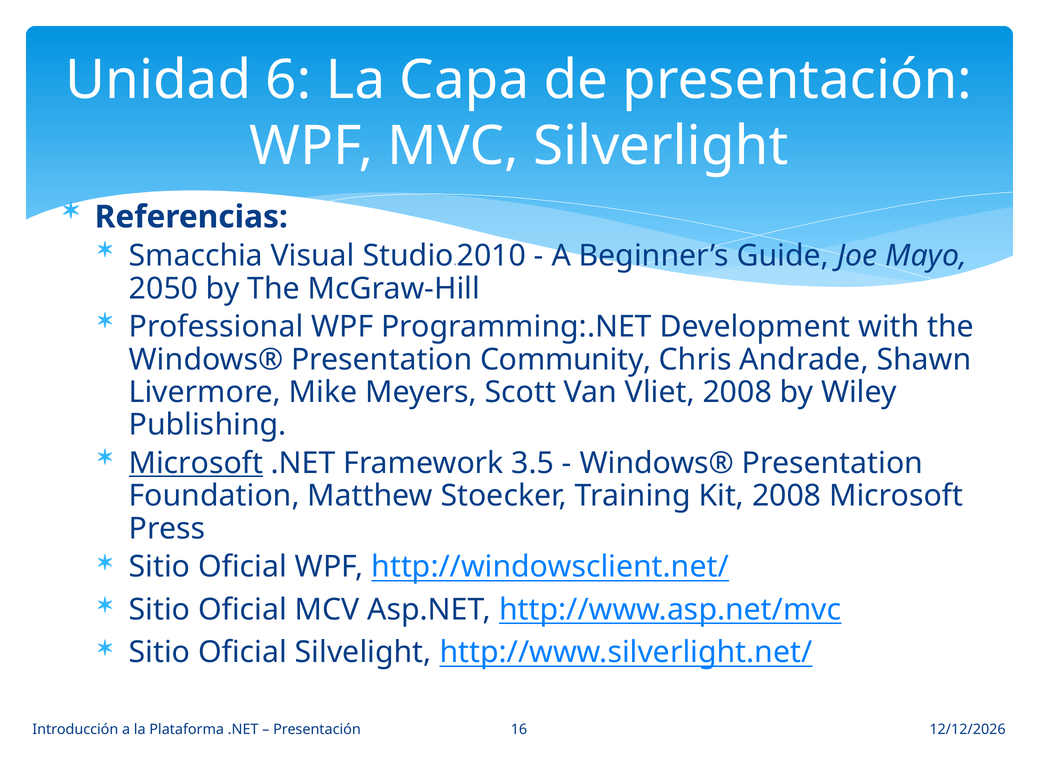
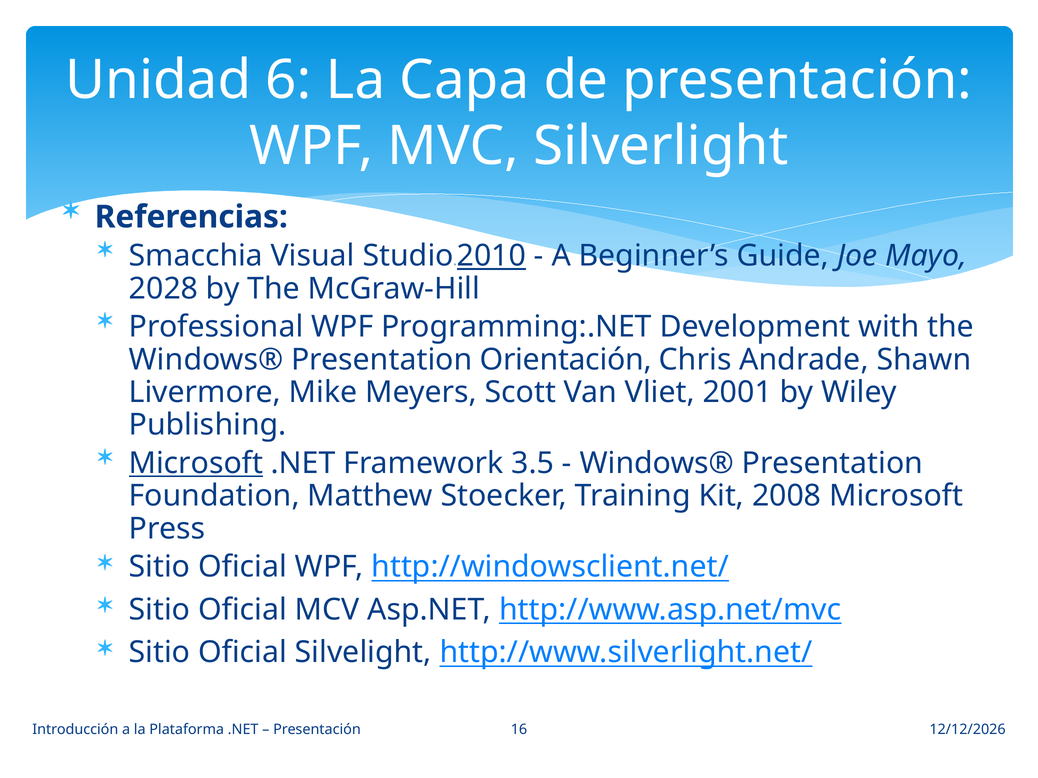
2010 underline: none -> present (492, 256)
2050: 2050 -> 2028 (164, 289)
Community: Community -> Orientación (566, 360)
Vliet 2008: 2008 -> 2001 (737, 392)
